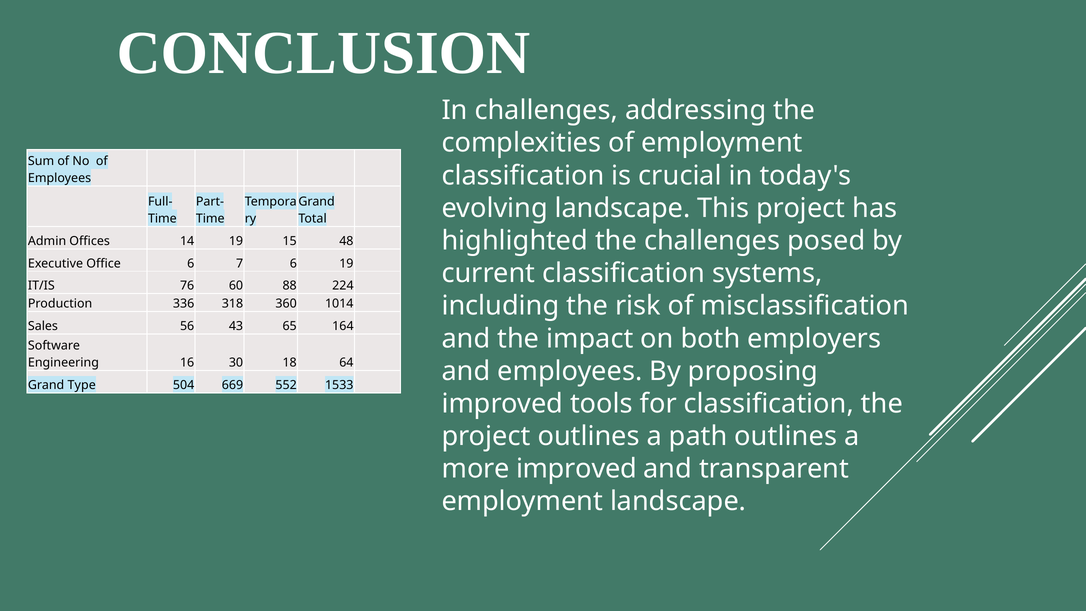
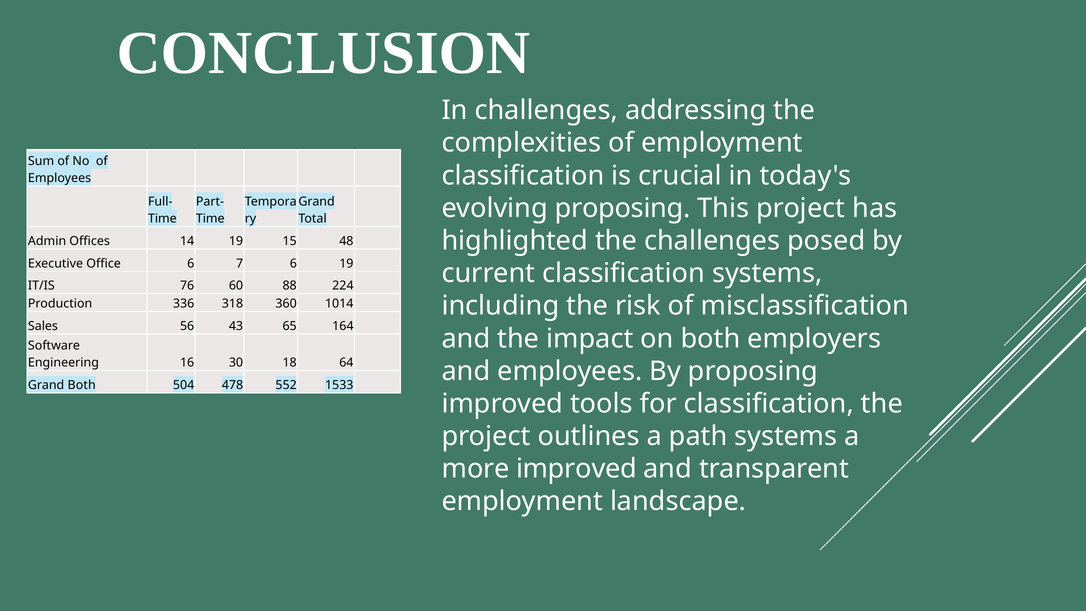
evolving landscape: landscape -> proposing (623, 208)
Grand Type: Type -> Both (82, 385)
669: 669 -> 478 (233, 385)
path outlines: outlines -> systems (786, 436)
